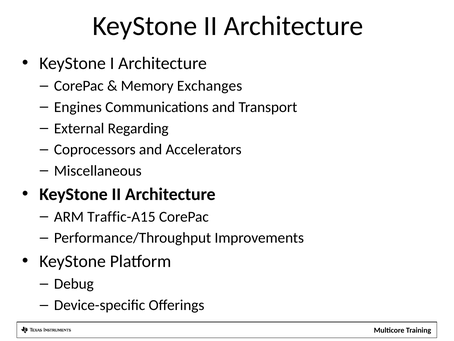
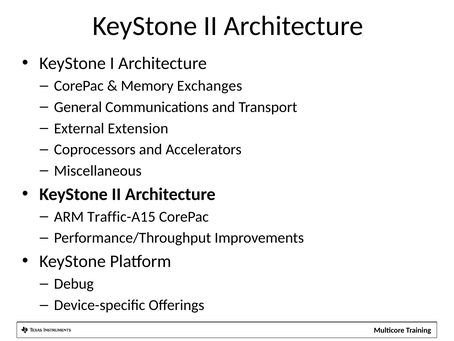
Engines: Engines -> General (78, 107)
Regarding: Regarding -> Extension (138, 128)
